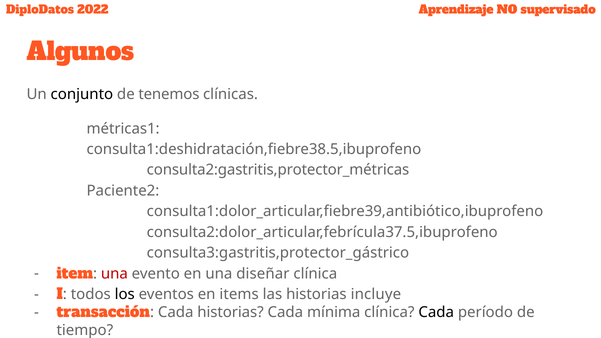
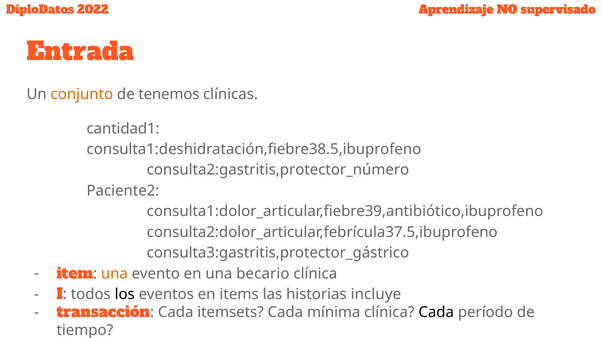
Algunos: Algunos -> Entrada (80, 52)
conjunto colour: black -> orange (82, 95)
métricas1: métricas1 -> cantidad1 (123, 129)
consulta2:gastritis,protector_métricas: consulta2:gastritis,protector_métricas -> consulta2:gastritis,protector_número (278, 170)
una colour: red -> orange (114, 274)
diseñar: diseñar -> becario (263, 274)
Cada historias: historias -> itemsets (231, 312)
